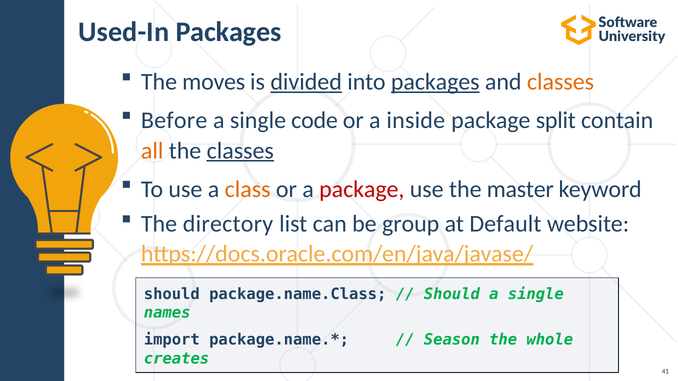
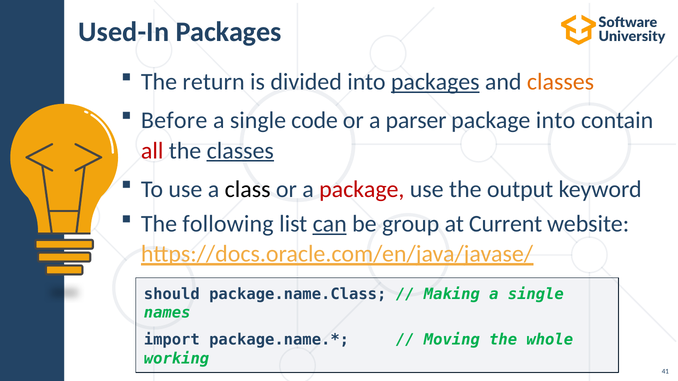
moves: moves -> return (214, 82)
divided underline: present -> none (306, 82)
inside: inside -> parser (416, 121)
package split: split -> into (556, 121)
all colour: orange -> red (152, 151)
class colour: orange -> black (248, 190)
master: master -> output (520, 190)
directory: directory -> following (228, 224)
can underline: none -> present (330, 224)
Default: Default -> Current (506, 224)
Should: Should -> Making (452, 294)
Season: Season -> Moving (452, 340)
creates: creates -> working (177, 359)
